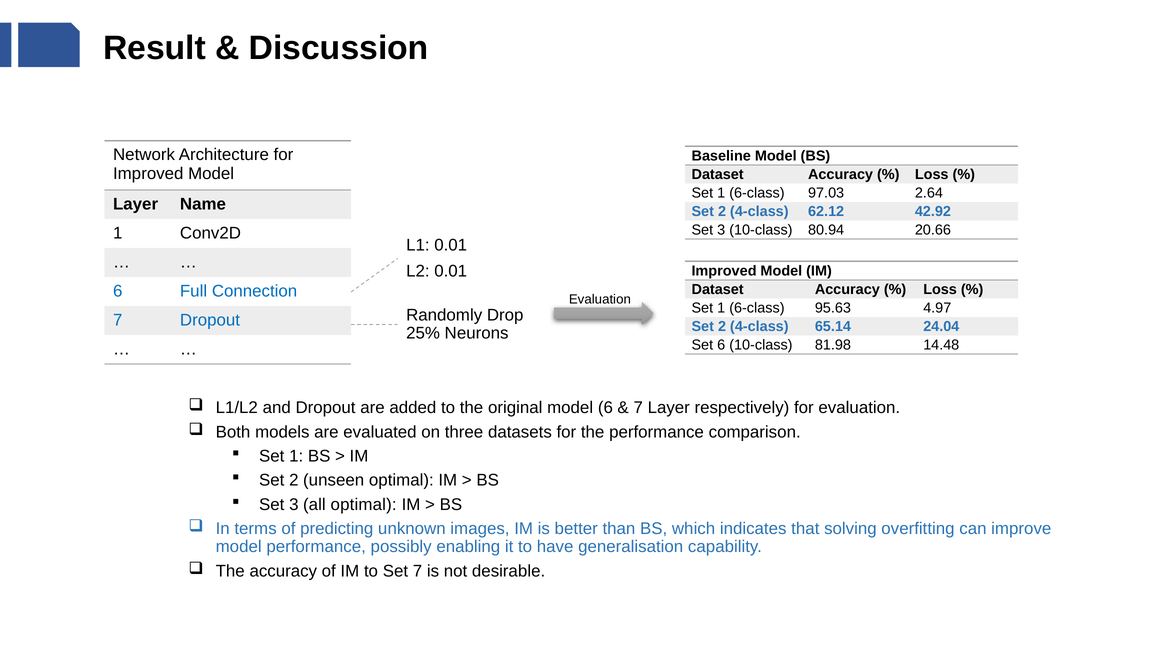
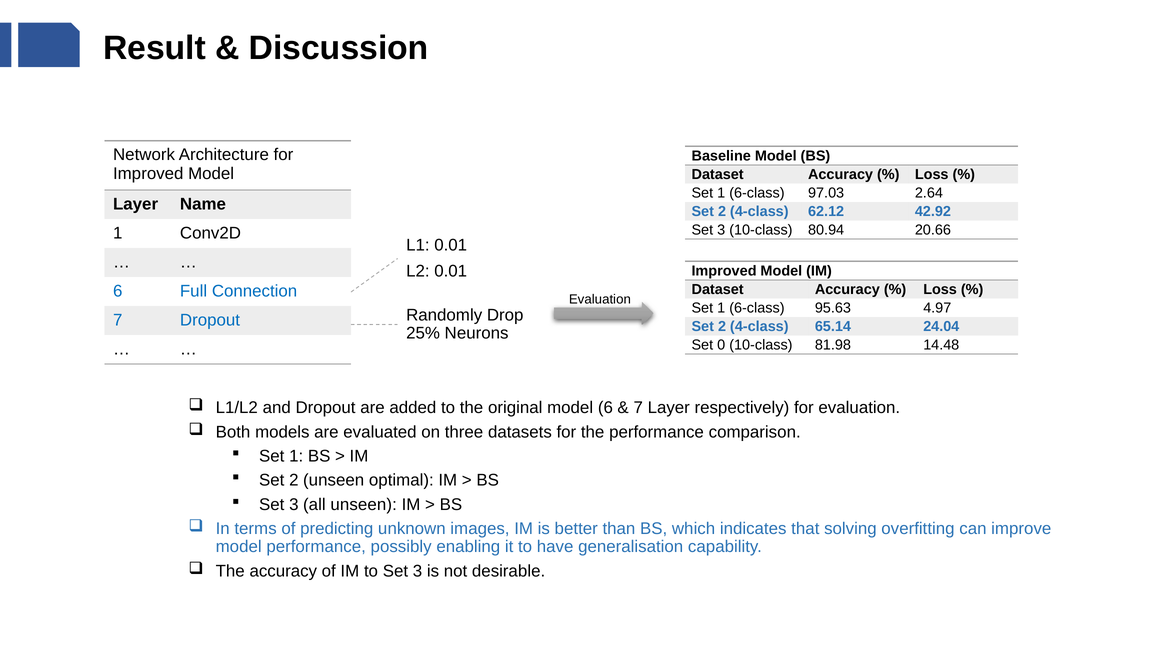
Set 6: 6 -> 0 (721, 345)
all optimal: optimal -> unseen (364, 504)
to Set 7: 7 -> 3 (417, 571)
